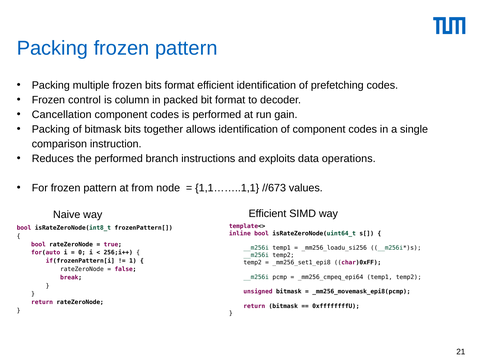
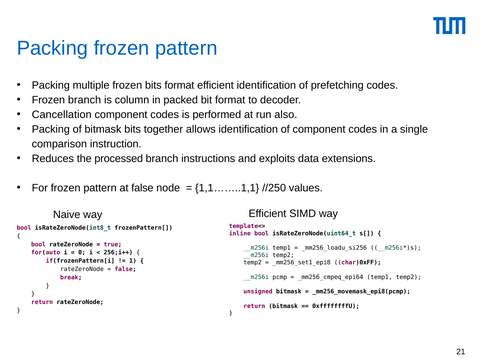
Frozen control: control -> branch (85, 100)
gain: gain -> also (286, 114)
the performed: performed -> processed (119, 158)
operations: operations -> extensions (349, 158)
at from: from -> false (142, 188)
//673: //673 -> //250 (274, 188)
